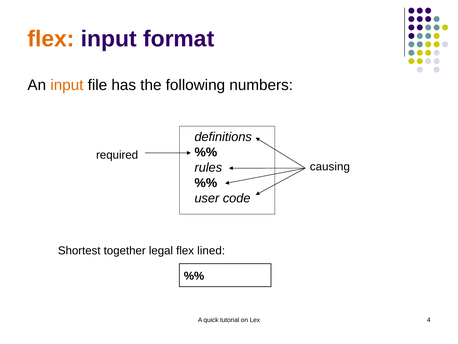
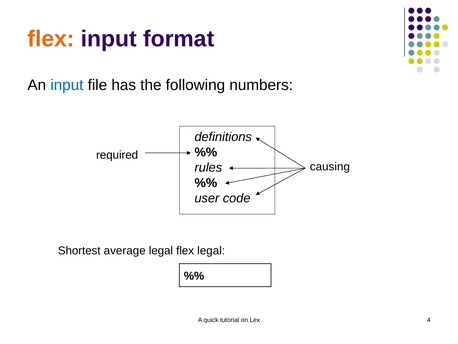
input colour: orange -> blue (67, 85)
together: together -> average (125, 250)
flex lined: lined -> legal (211, 250)
